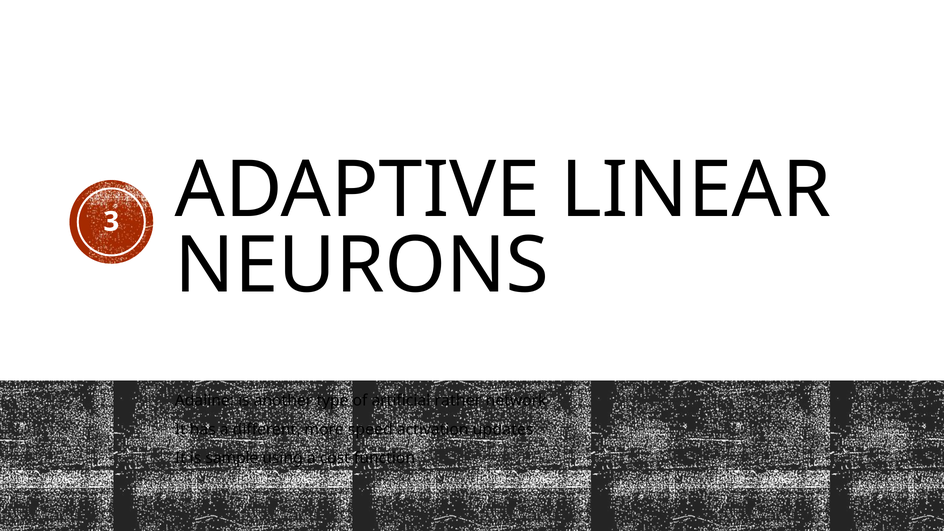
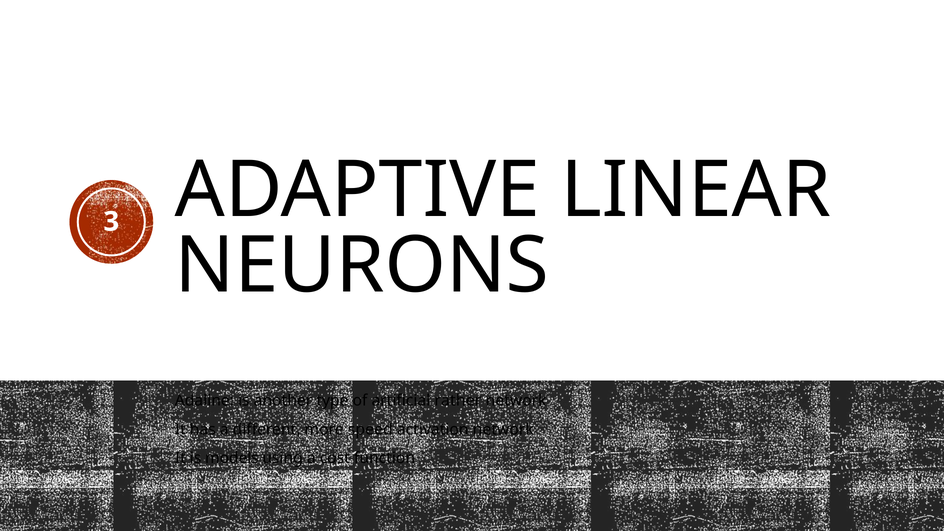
activation updates: updates -> network (503, 429)
sample: sample -> models (232, 458)
